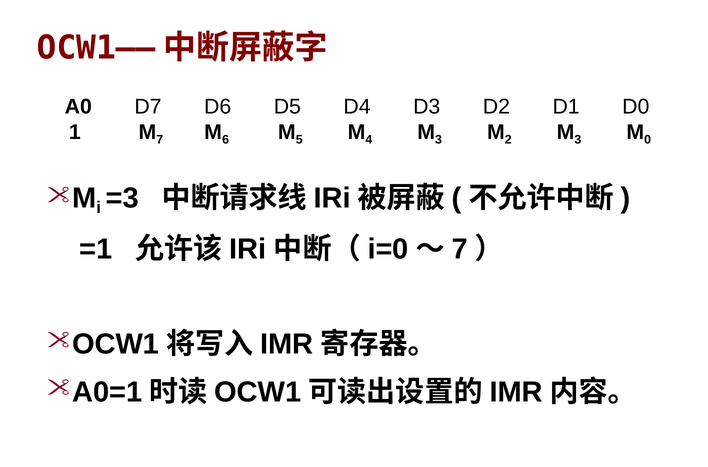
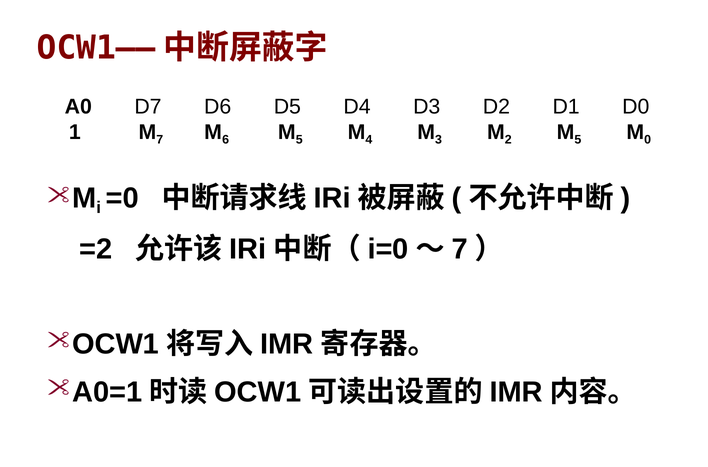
3: 3 -> 5 (578, 139)
=3: =3 -> =0 (122, 198)
=1: =1 -> =2 (96, 249)
